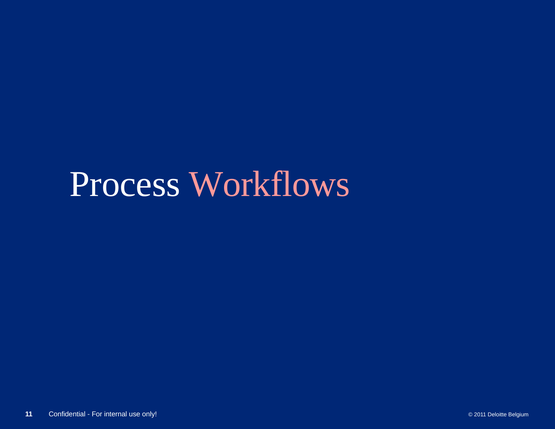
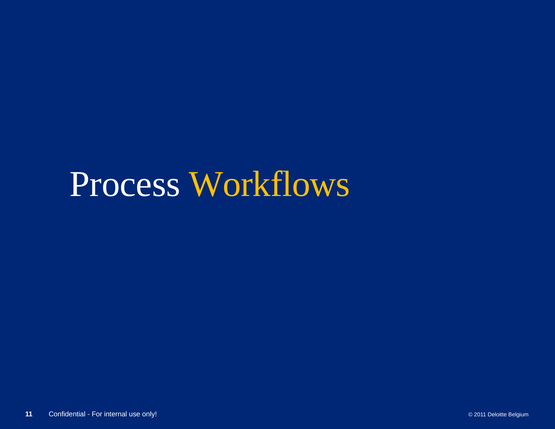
Workflows colour: pink -> yellow (269, 184)
